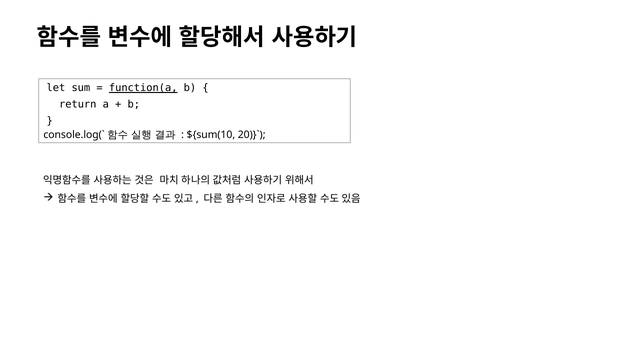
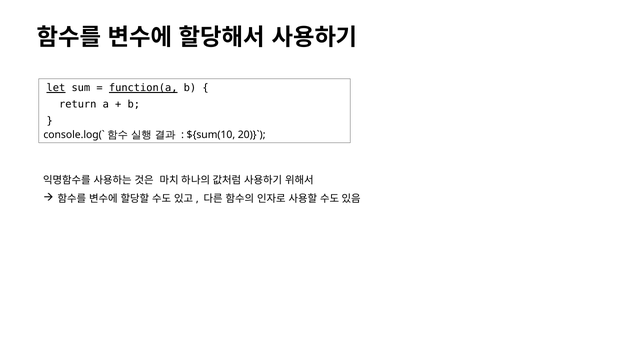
let underline: none -> present (56, 88)
